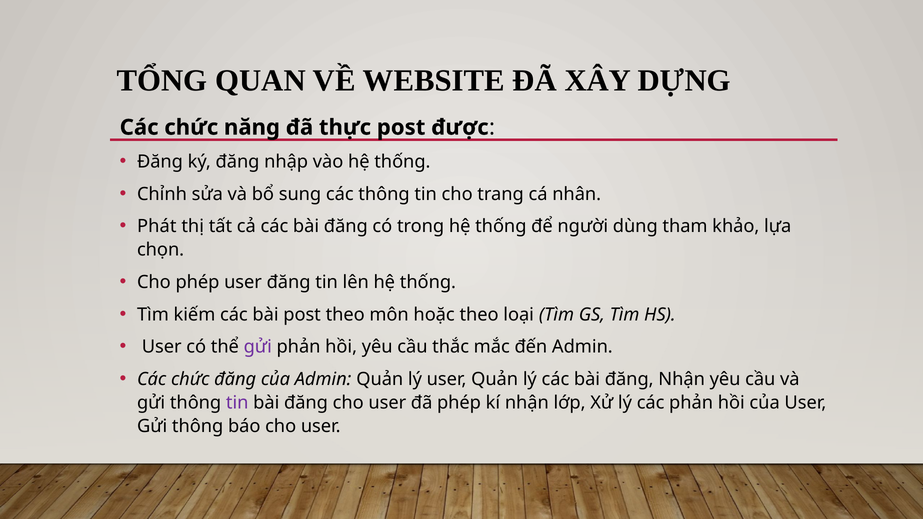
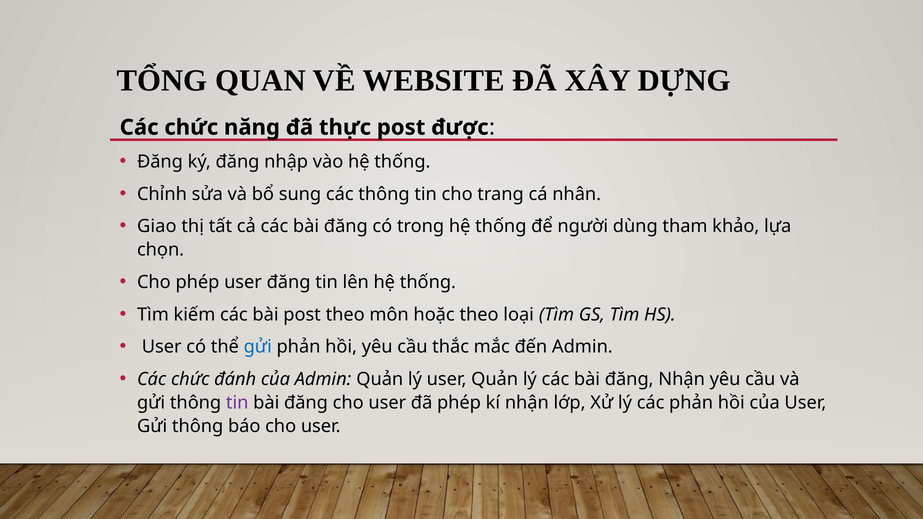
Phát: Phát -> Giao (157, 226)
gửi colour: purple -> blue (258, 347)
chức đăng: đăng -> đánh (235, 379)
